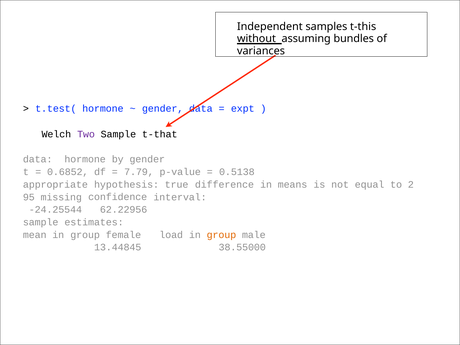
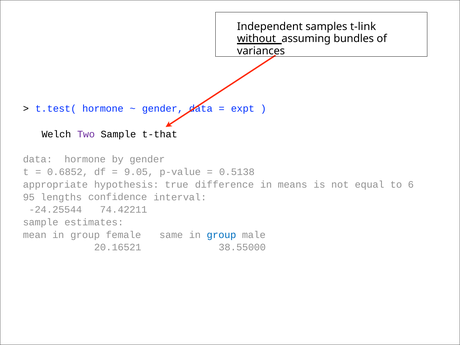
t-this: t-this -> t-link (363, 27)
7.79: 7.79 -> 9.05 (139, 172)
2: 2 -> 6 (411, 185)
missing: missing -> lengths (61, 197)
62.22956: 62.22956 -> 74.42211 (124, 210)
load: load -> same (171, 235)
group colour: orange -> blue (221, 235)
13.44845: 13.44845 -> 20.16521 (118, 247)
